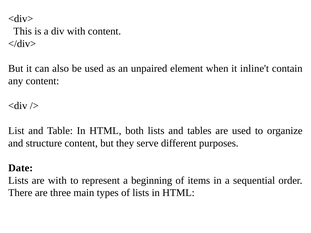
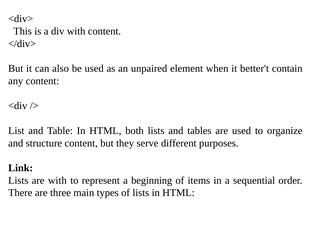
inline't: inline't -> better't (255, 69)
Date: Date -> Link (21, 168)
